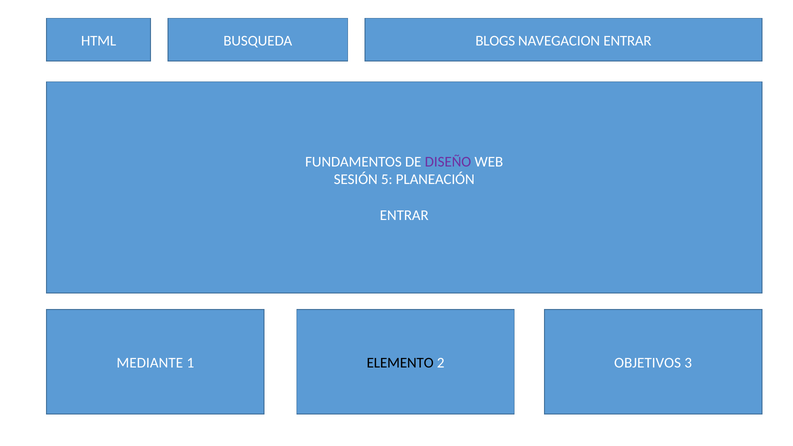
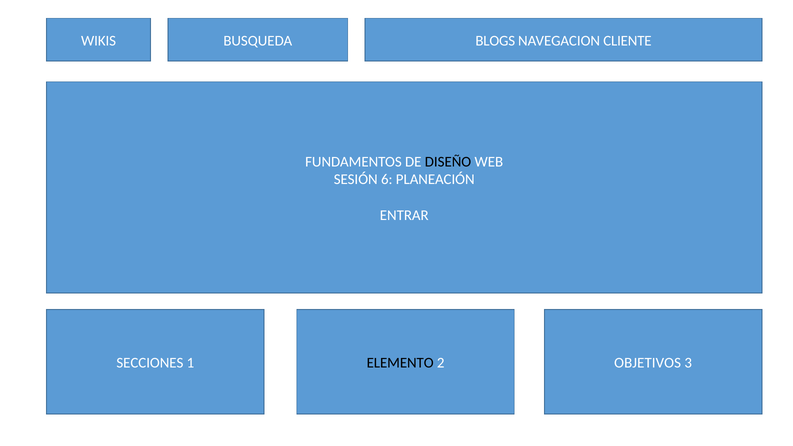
HTML: HTML -> WIKIS (99, 41)
NAVEGACION ENTRAR: ENTRAR -> CLIENTE (627, 41)
DISEÑO colour: purple -> black (448, 162)
5: 5 -> 6 (387, 180)
MEDIANTE: MEDIANTE -> SECCIONES (150, 363)
